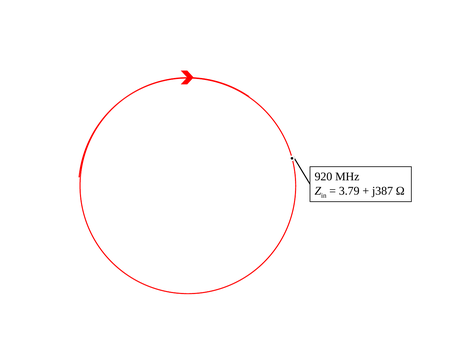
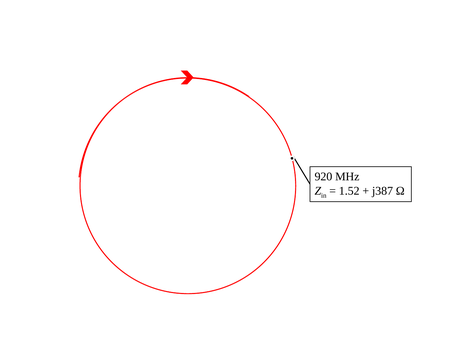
3.79: 3.79 -> 1.52 (349, 191)
